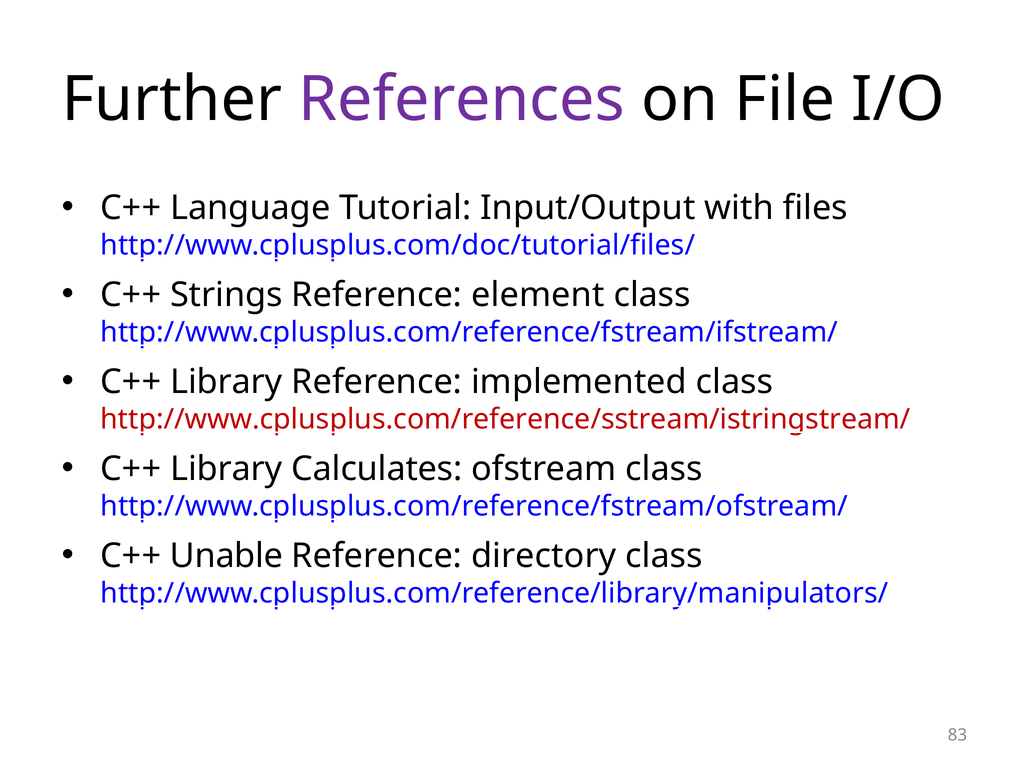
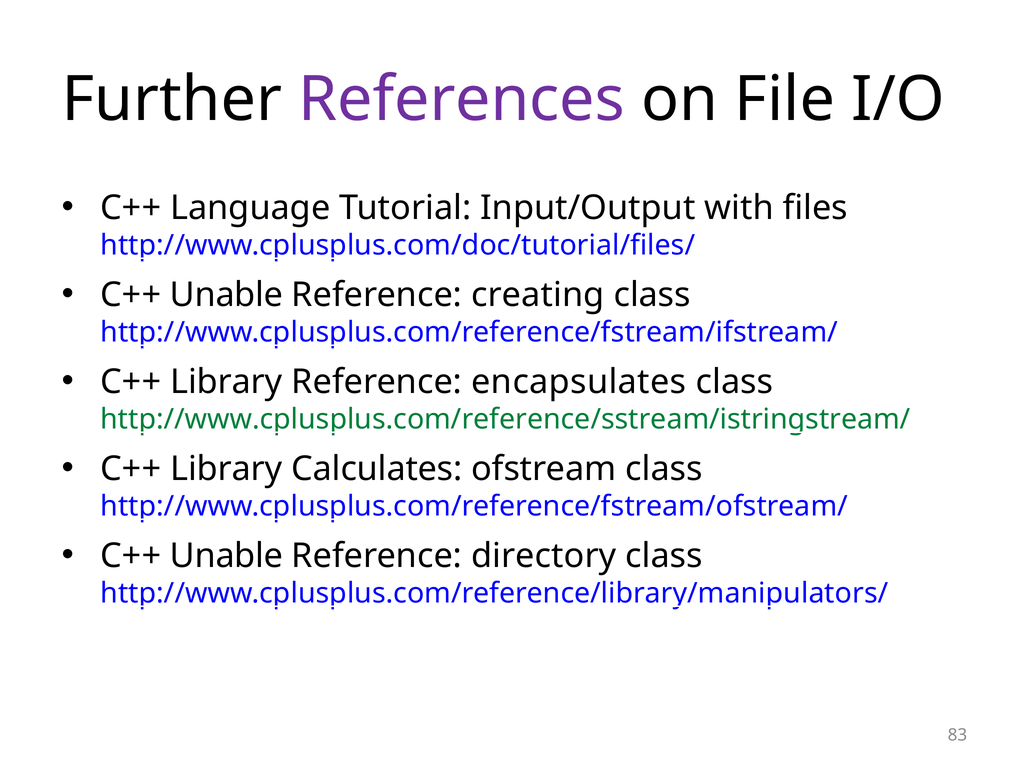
Strings: Strings -> Unable (226, 295)
element: element -> creating (538, 295)
implemented: implemented -> encapsulates (579, 382)
http://www.cplusplus.com/reference/sstream/istringstream/ colour: red -> green (505, 420)
